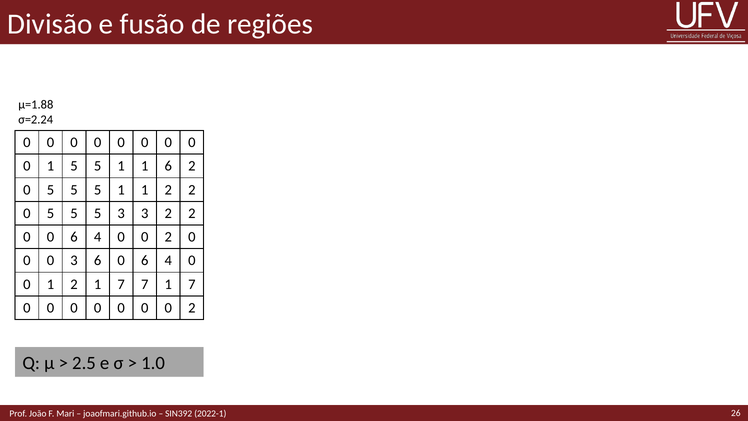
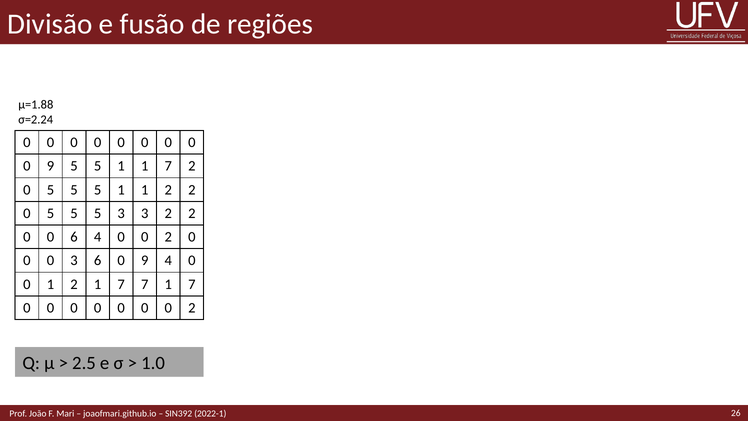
1: 1 -> 9 (50, 166)
1 1 6: 6 -> 7 (168, 166)
6 0 6: 6 -> 9 (145, 260)
